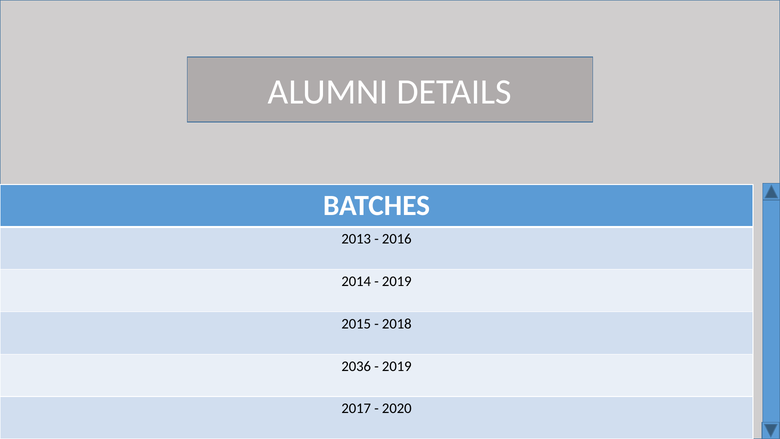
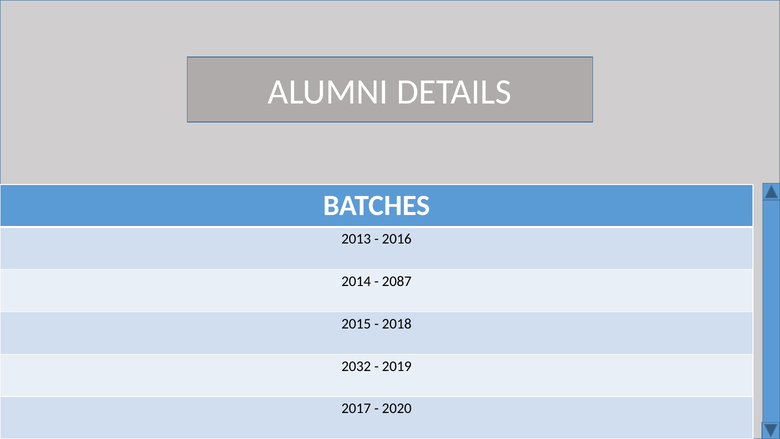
2019: 2019 -> 2087 (397, 281)
2036: 2036 -> 2032 (356, 366)
